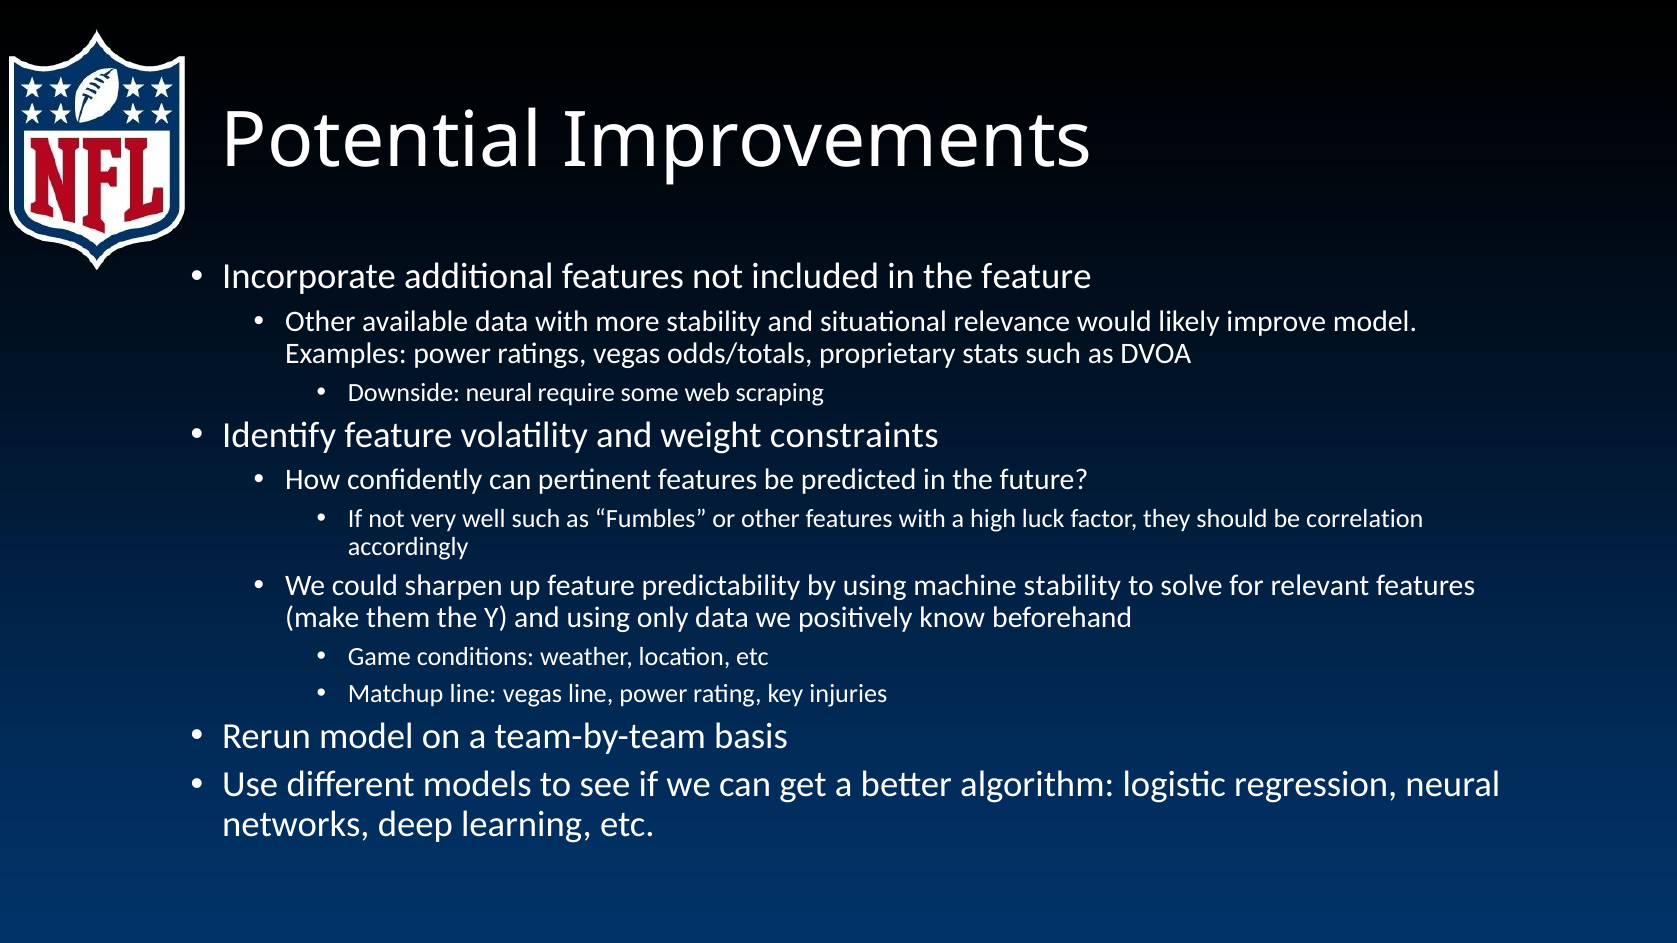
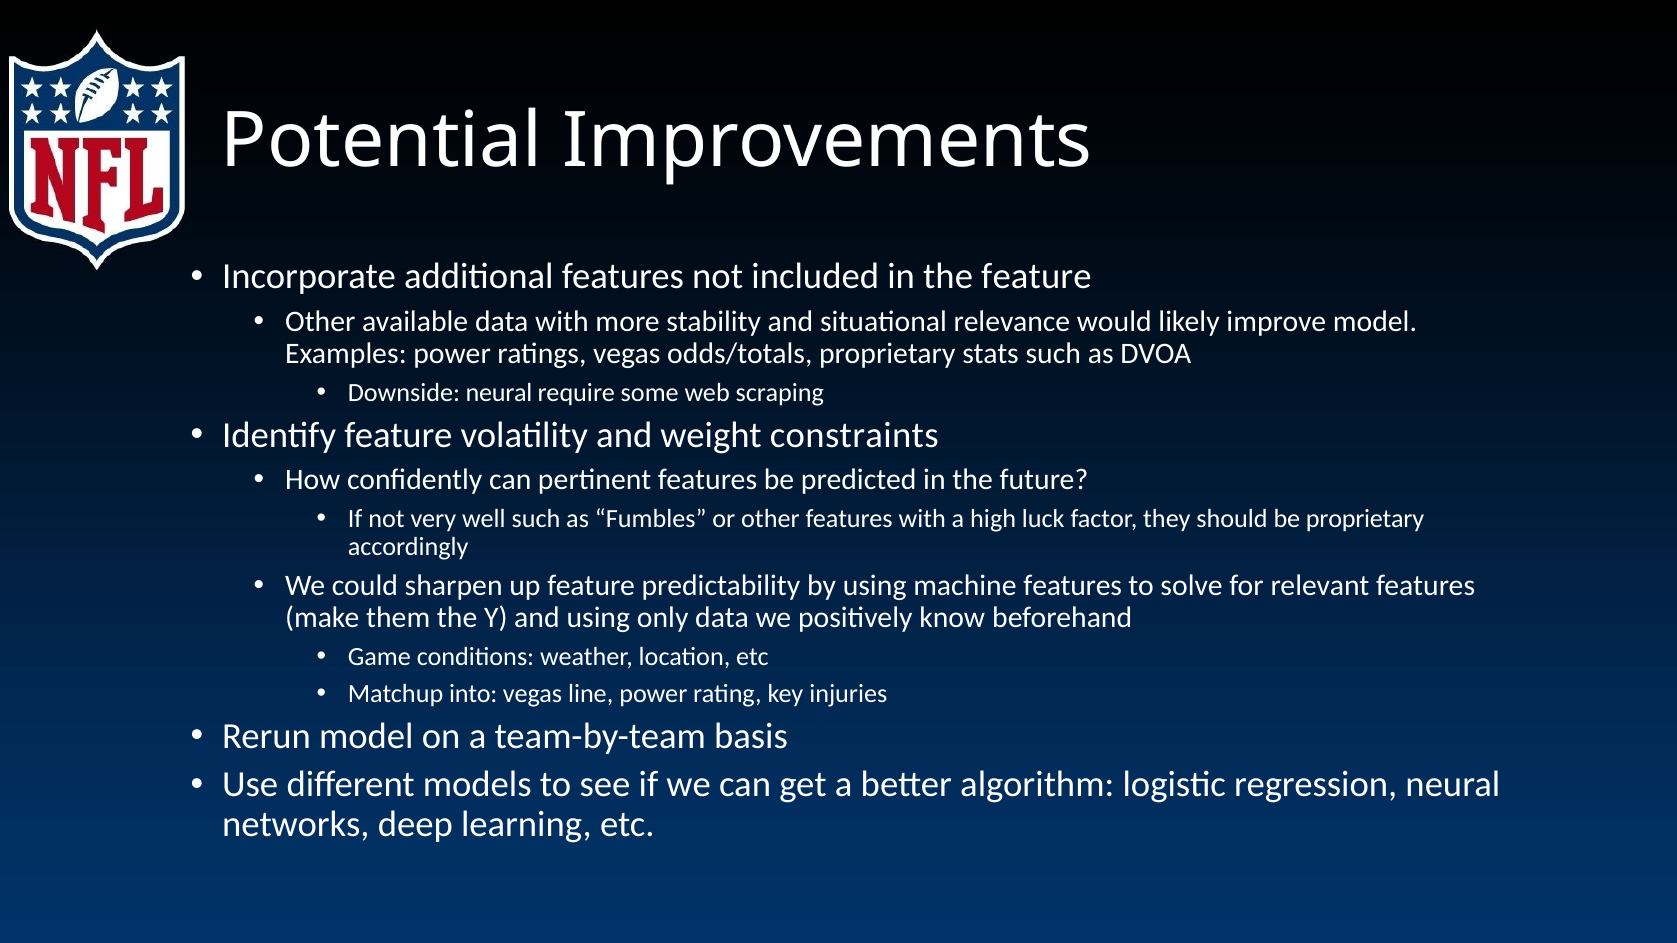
be correlation: correlation -> proprietary (1365, 519)
machine stability: stability -> features (1073, 586)
Matchup line: line -> into (473, 694)
